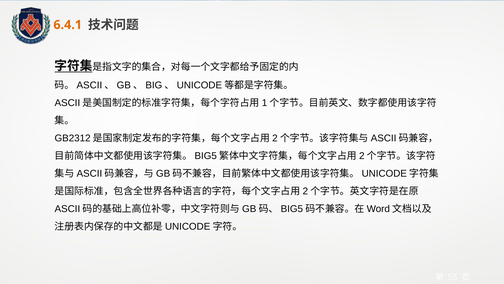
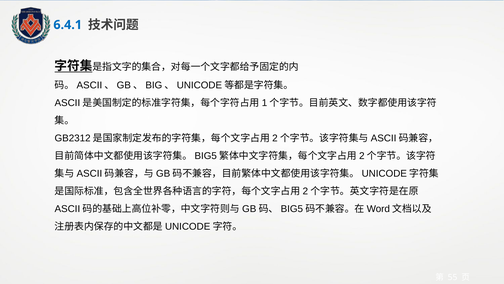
6.4.1 colour: orange -> blue (68, 25)
